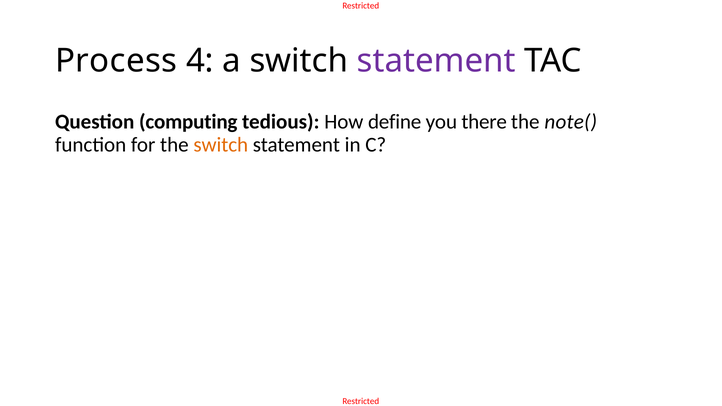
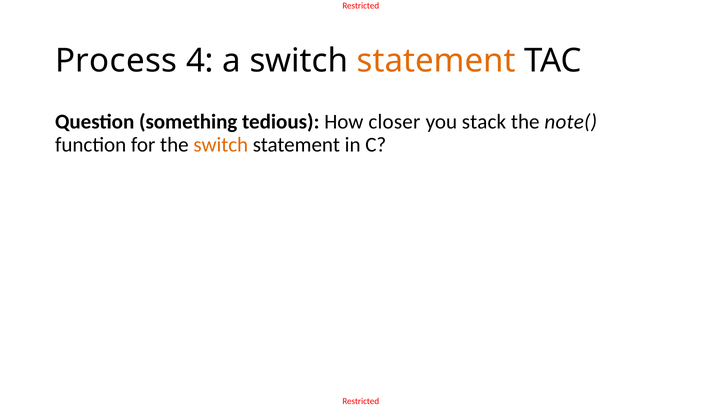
statement colour: purple -> orange (436, 61)
computing: computing -> something (188, 122)
define: define -> closer (394, 122)
there: there -> stack (484, 122)
